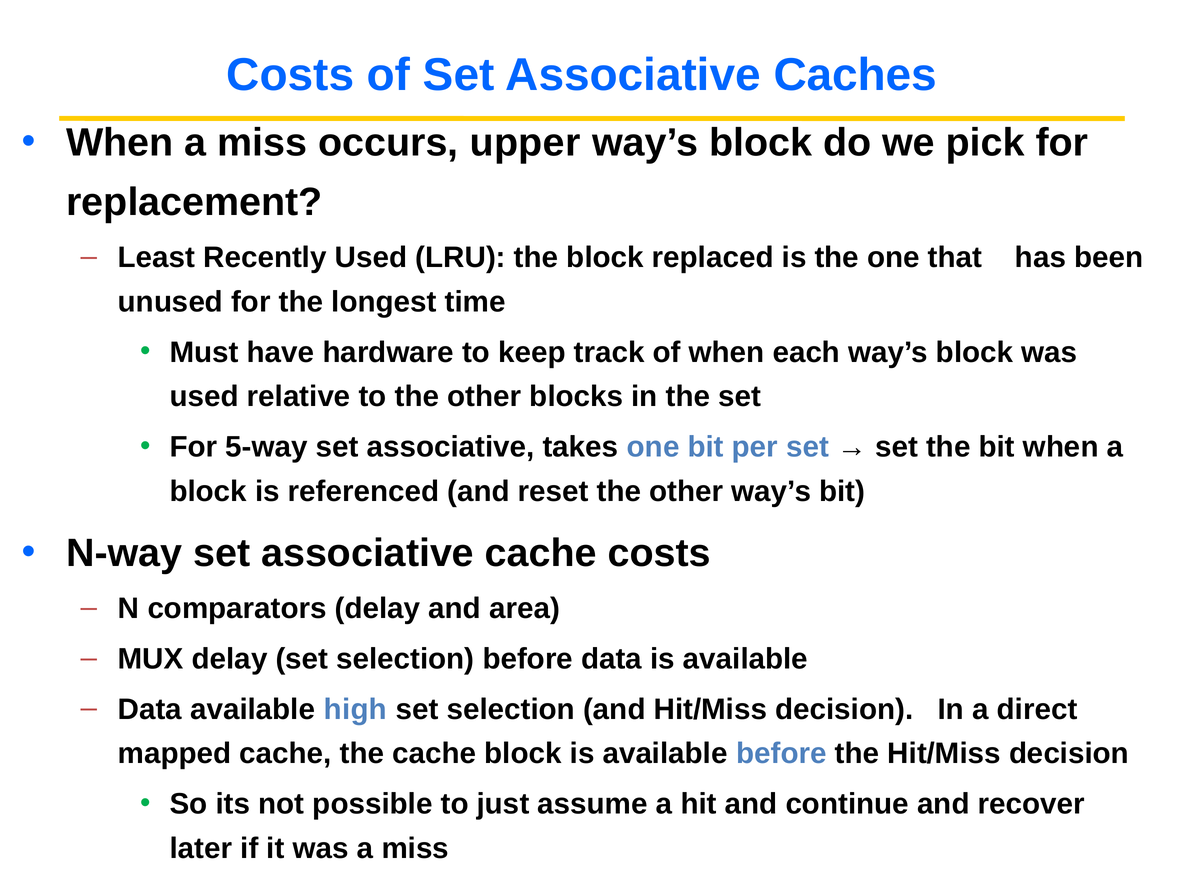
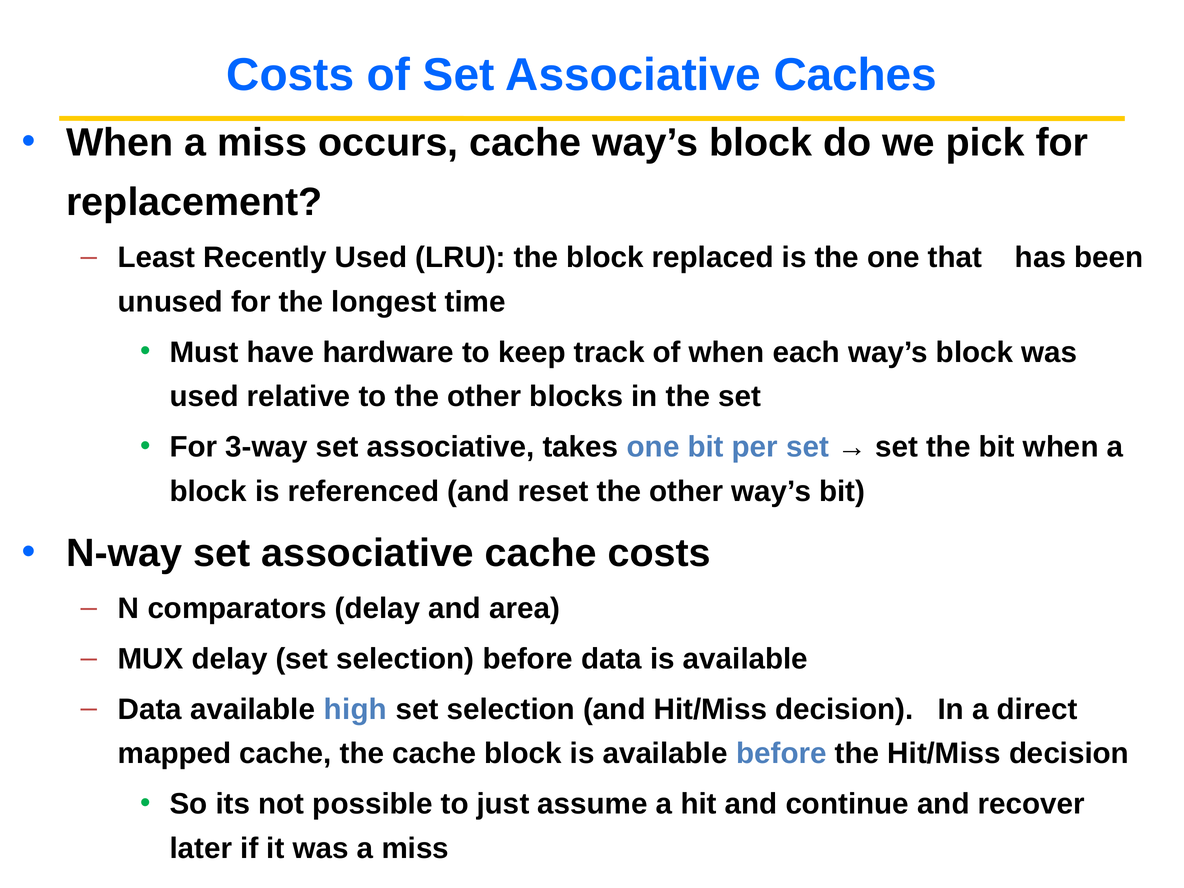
occurs upper: upper -> cache (525, 143)
5-way: 5-way -> 3-way (267, 447)
